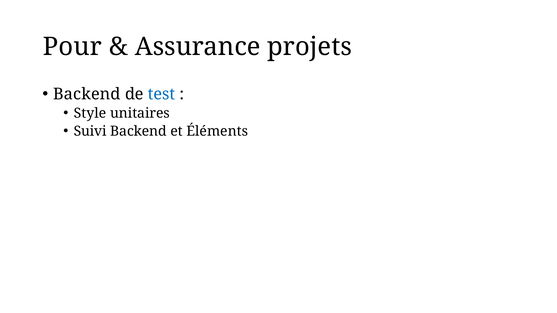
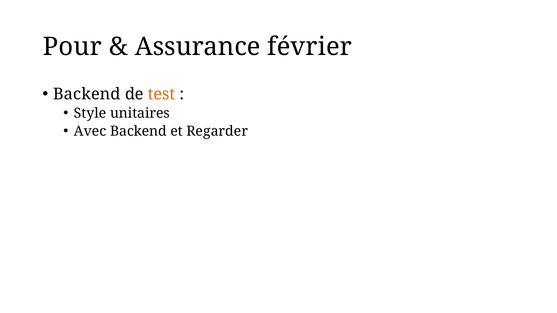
projets: projets -> février (310, 47)
test colour: blue -> orange (162, 94)
Suivi: Suivi -> Avec (90, 131)
Éléments: Éléments -> Regarder (217, 131)
